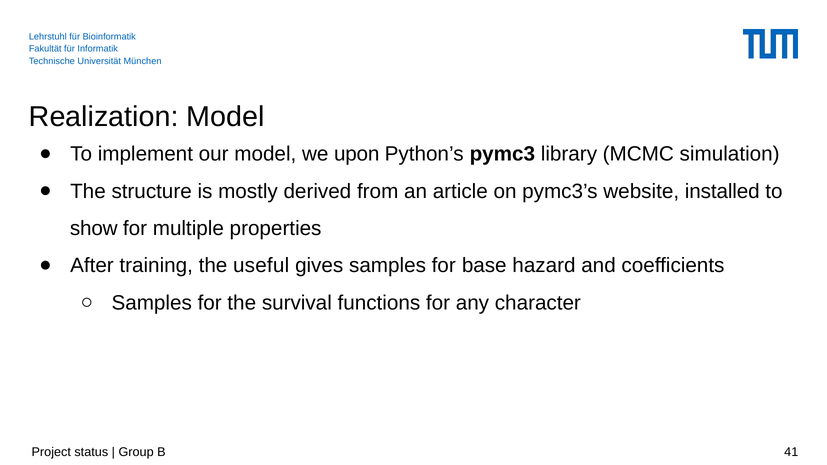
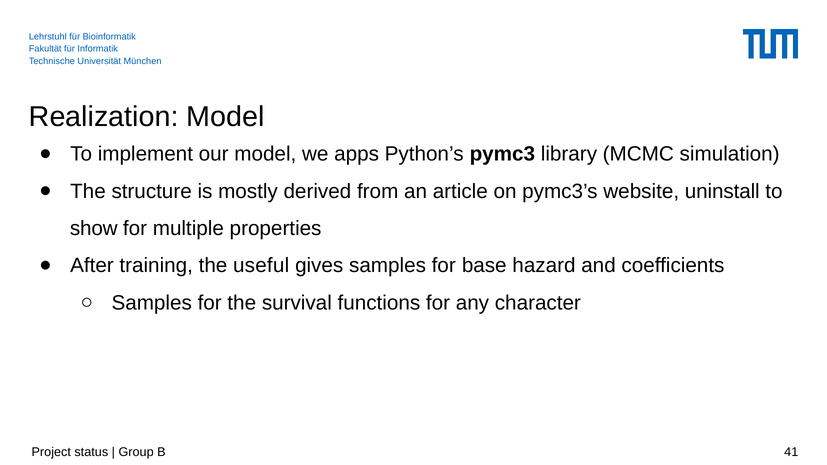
upon: upon -> apps (357, 154)
installed: installed -> uninstall (722, 191)
